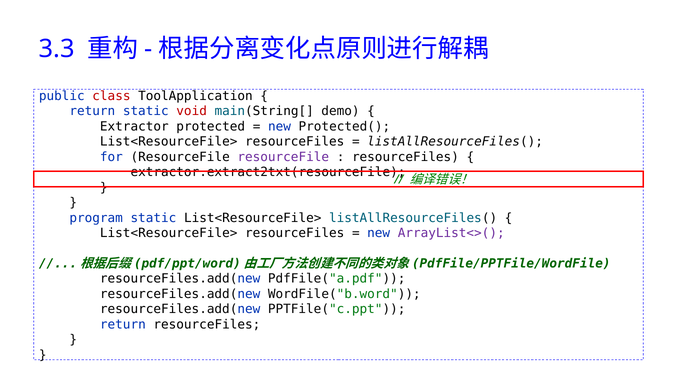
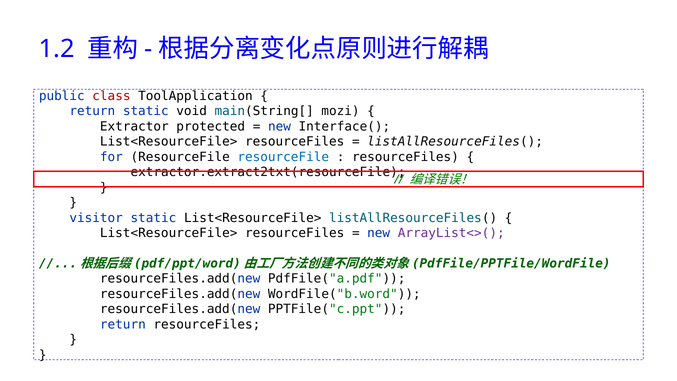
3.3: 3.3 -> 1.2 (57, 49)
void colour: red -> black (192, 111)
demo: demo -> mozi (340, 111)
Protected(: Protected( -> Interface( (344, 126)
resourceFile colour: purple -> blue (283, 157)
program: program -> visitor (96, 218)
